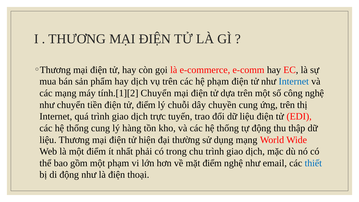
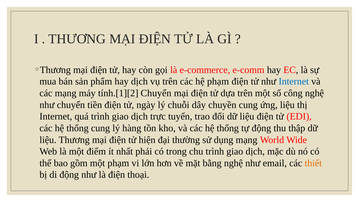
tử điểm: điểm -> ngày (146, 105)
ứng trên: trên -> liệu (287, 105)
mặt điểm: điểm -> bằng (212, 163)
thiết colour: blue -> orange (313, 163)
